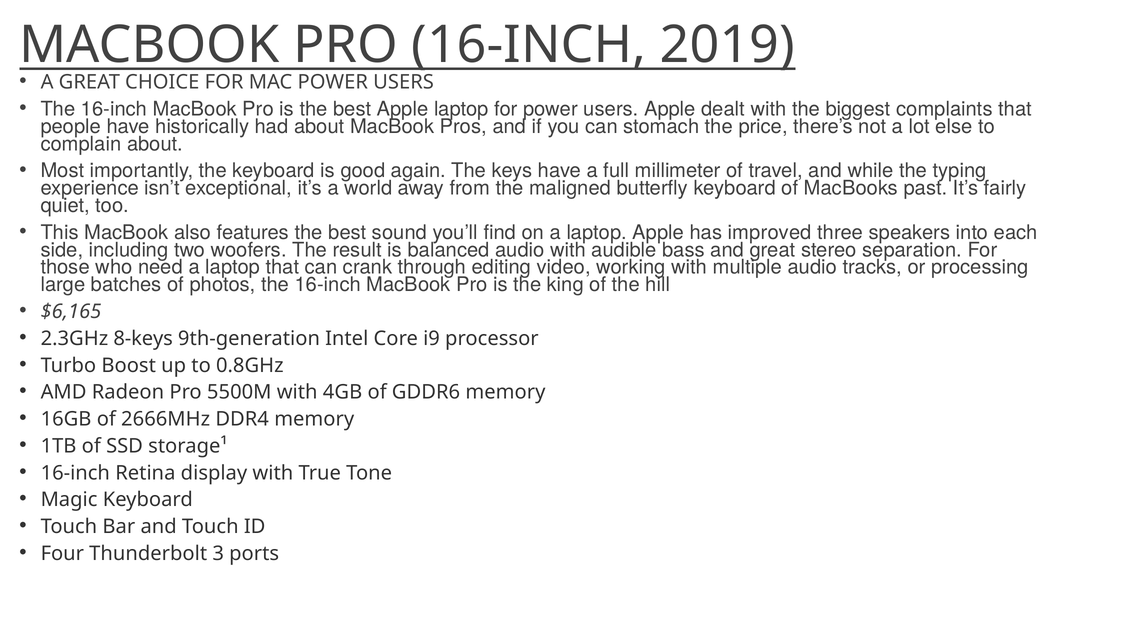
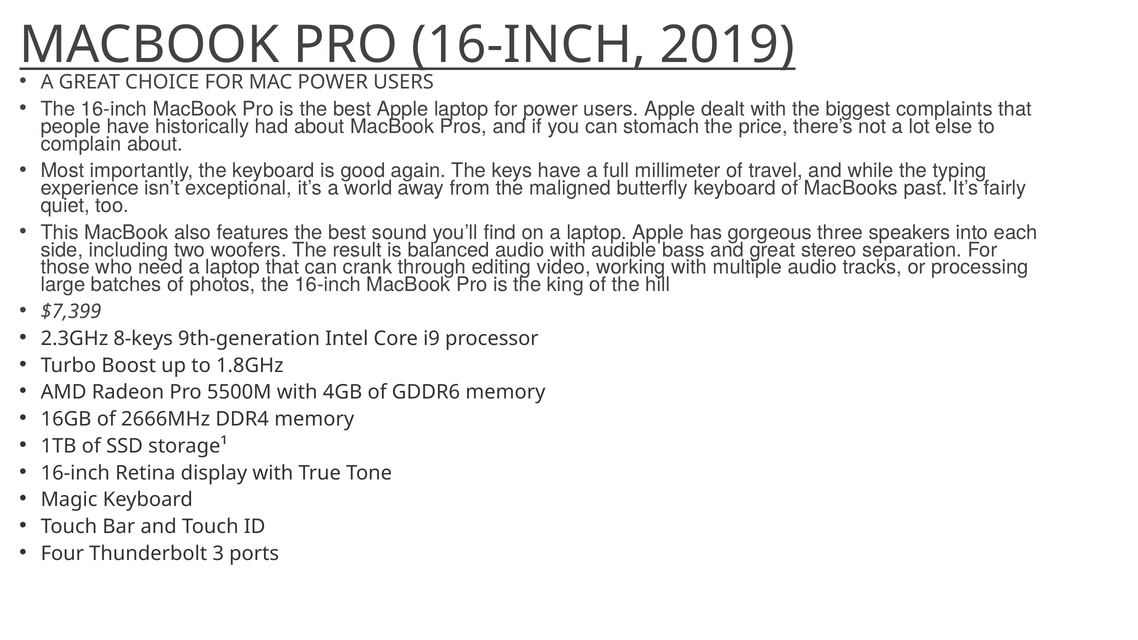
improved: improved -> gorgeous (770, 233)
$6,165: $6,165 -> $7,399 (71, 312)
0.8GHz: 0.8GHz -> 1.8GHz (250, 365)
